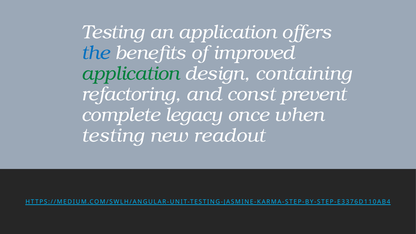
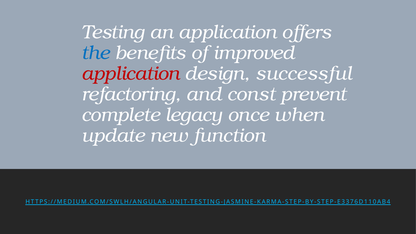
application colour: green -> red (131, 74)
containing: containing -> successful (304, 74)
testing: testing -> update (113, 135)
readout: readout -> function (229, 135)
